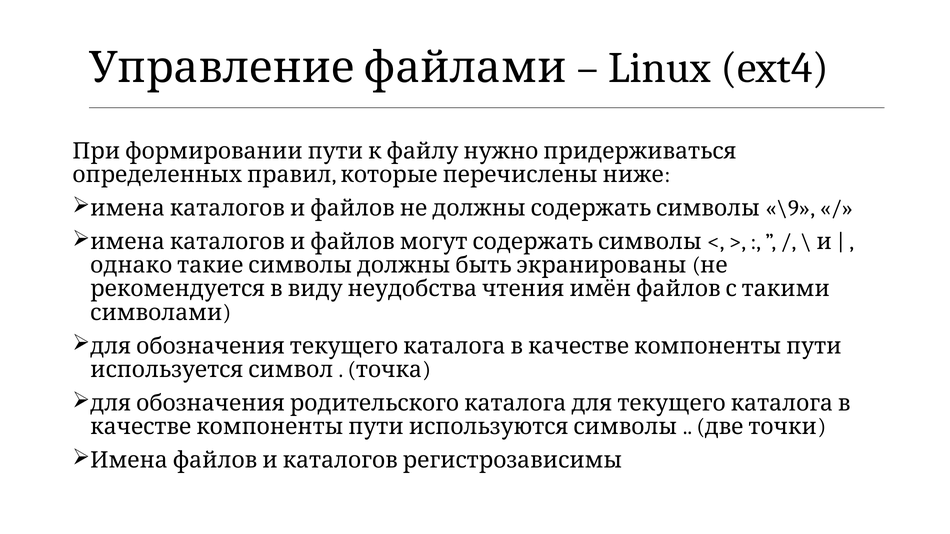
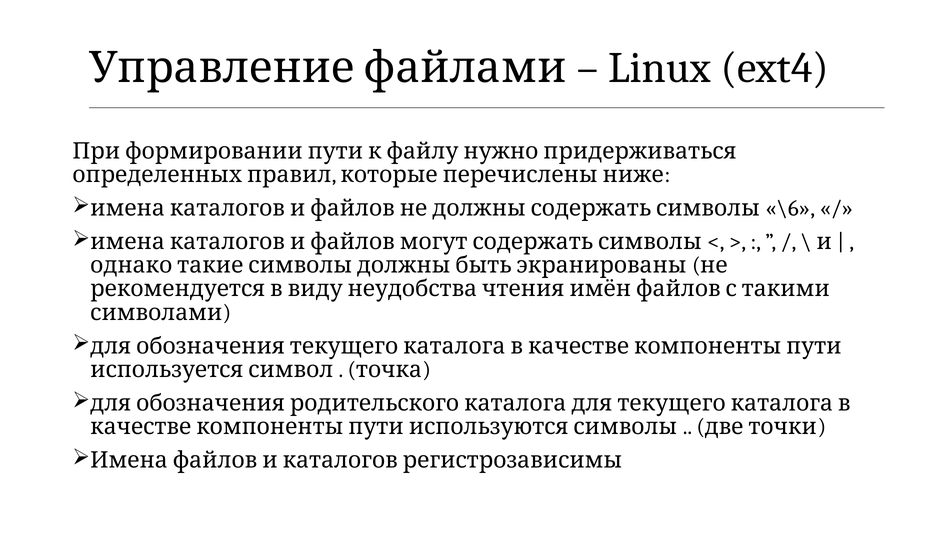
\9: \9 -> \6 (790, 208)
